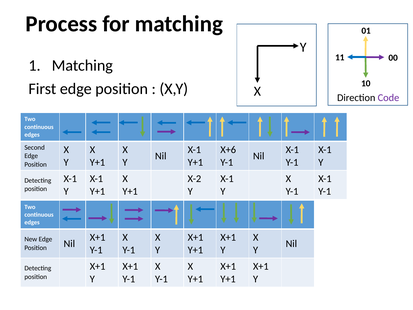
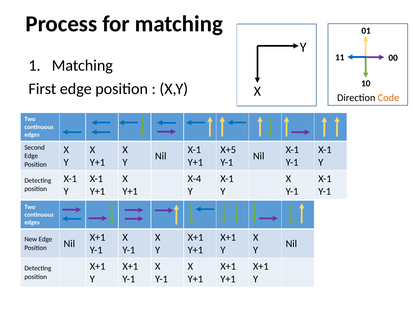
Code colour: purple -> orange (388, 98)
X+6: X+6 -> X+5 (228, 150)
X-2: X-2 -> X-4 (194, 179)
